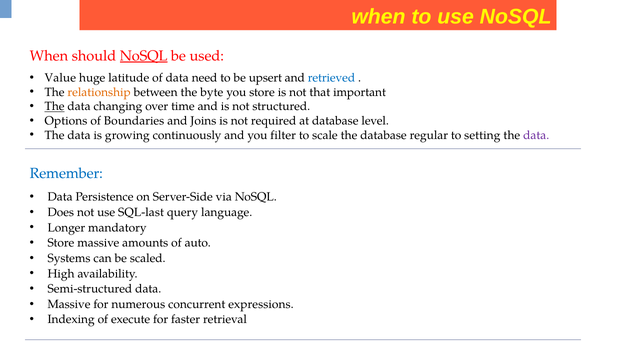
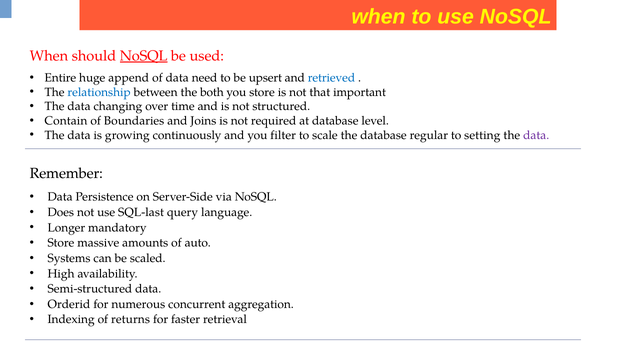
Value: Value -> Entire (60, 78)
latitude: latitude -> append (129, 78)
relationship colour: orange -> blue (99, 92)
byte: byte -> both (212, 92)
The underline: present -> none (55, 106)
Options: Options -> Contain (66, 121)
Remember colour: blue -> black (66, 173)
Massive: Massive -> Orderid (69, 304)
expressions: expressions -> aggregation (261, 304)
execute: execute -> returns (131, 319)
